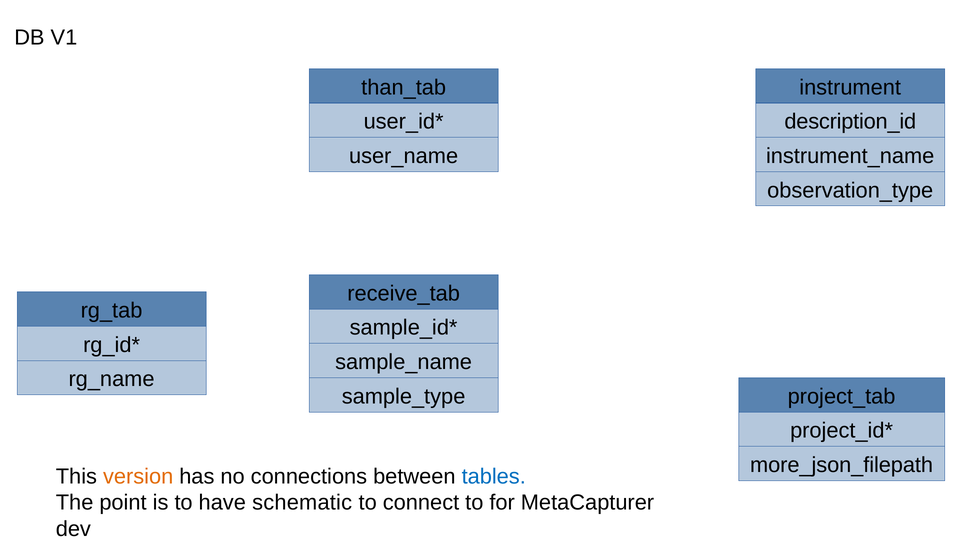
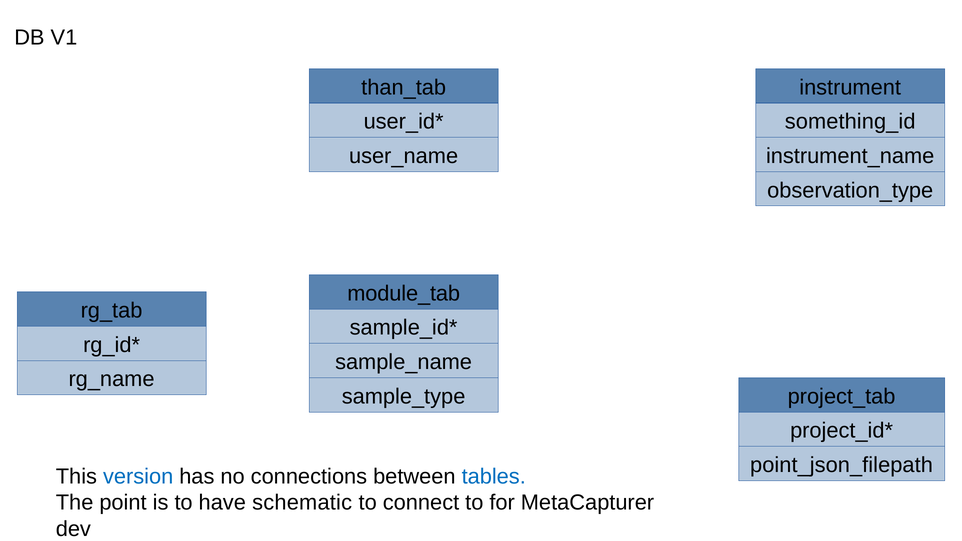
description_id: description_id -> something_id (850, 122)
receive_tab: receive_tab -> module_tab (404, 294)
more_json_filepath: more_json_filepath -> point_json_filepath (842, 465)
version colour: orange -> blue (138, 477)
